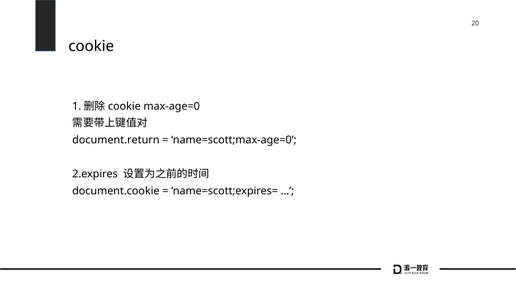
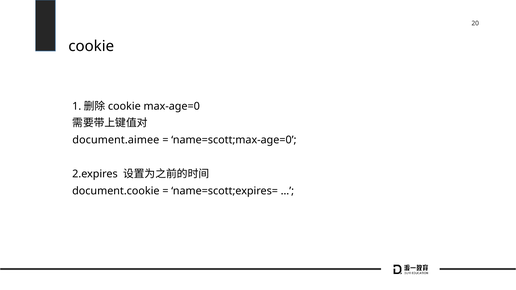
document.return: document.return -> document.aimee (116, 140)
